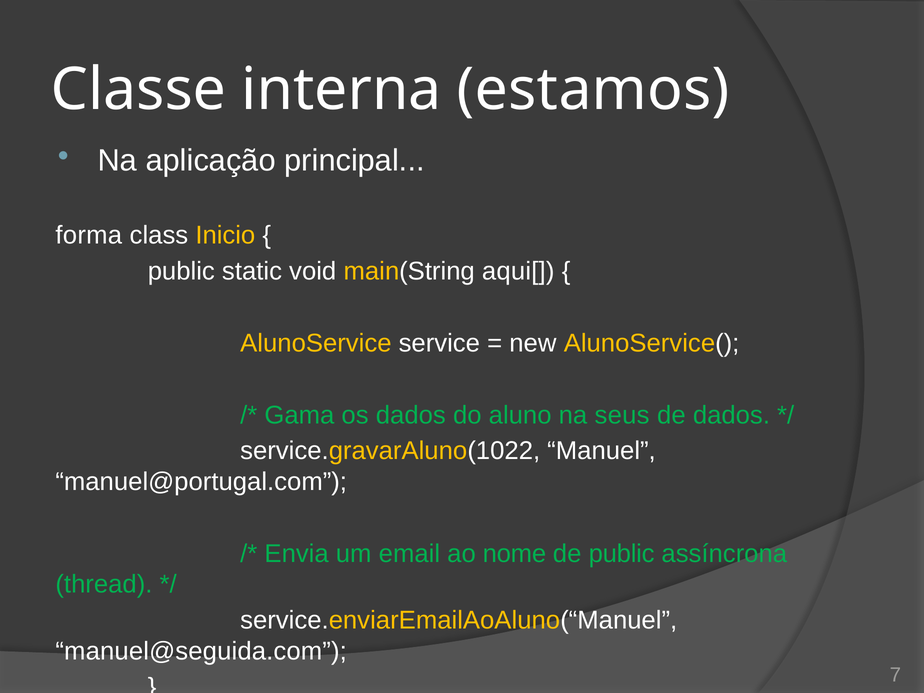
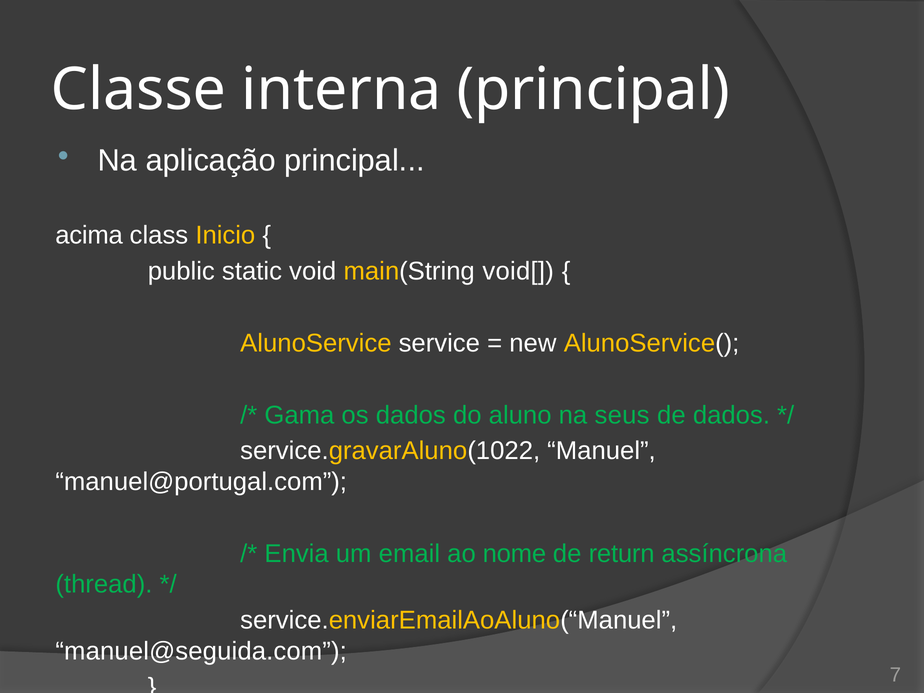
interna estamos: estamos -> principal (594, 90)
forma: forma -> acima (89, 235)
aqui[: aqui[ -> void[ (518, 271)
de public: public -> return (622, 554)
